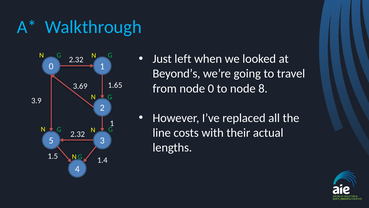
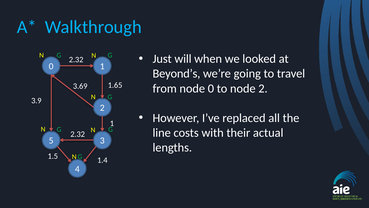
left: left -> will (183, 59)
node 8: 8 -> 2 (263, 88)
